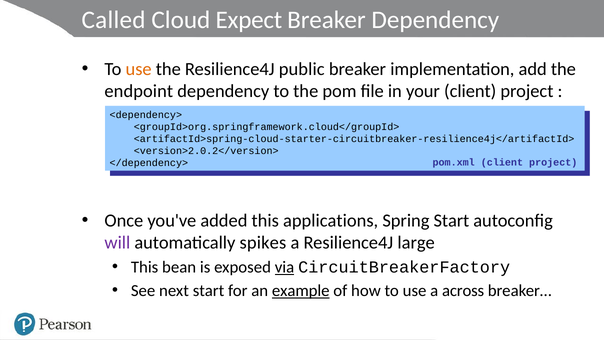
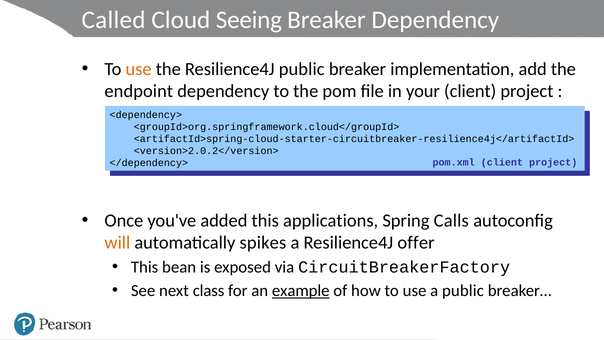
Expect: Expect -> Seeing (249, 20)
Spring Start: Start -> Calls (451, 220)
will colour: purple -> orange (117, 243)
large: large -> offer (416, 243)
via underline: present -> none (284, 267)
next start: start -> class (209, 290)
a across: across -> public (463, 290)
